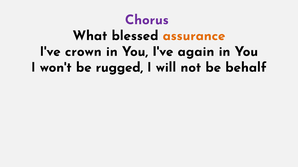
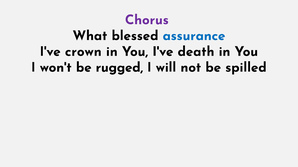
assurance colour: orange -> blue (194, 36)
again: again -> death (196, 52)
behalf: behalf -> spilled (246, 68)
